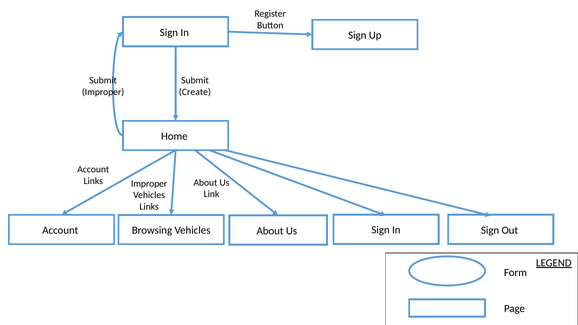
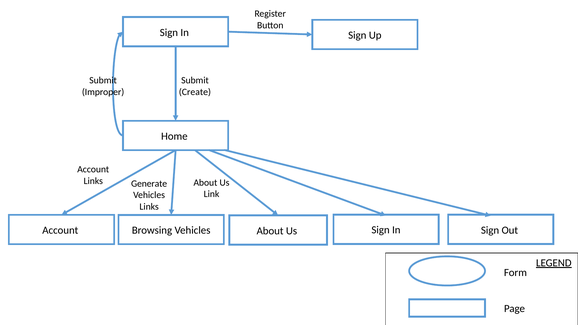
Links Improper: Improper -> Generate (149, 184)
